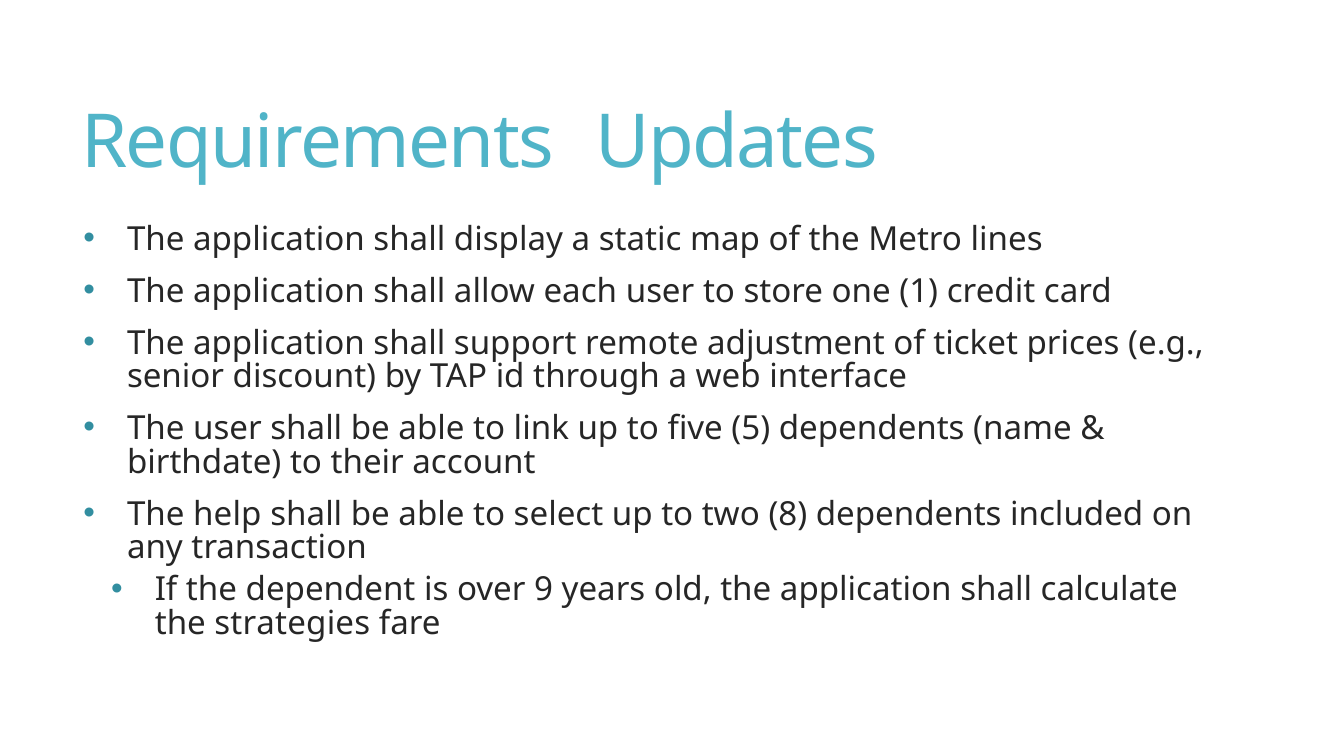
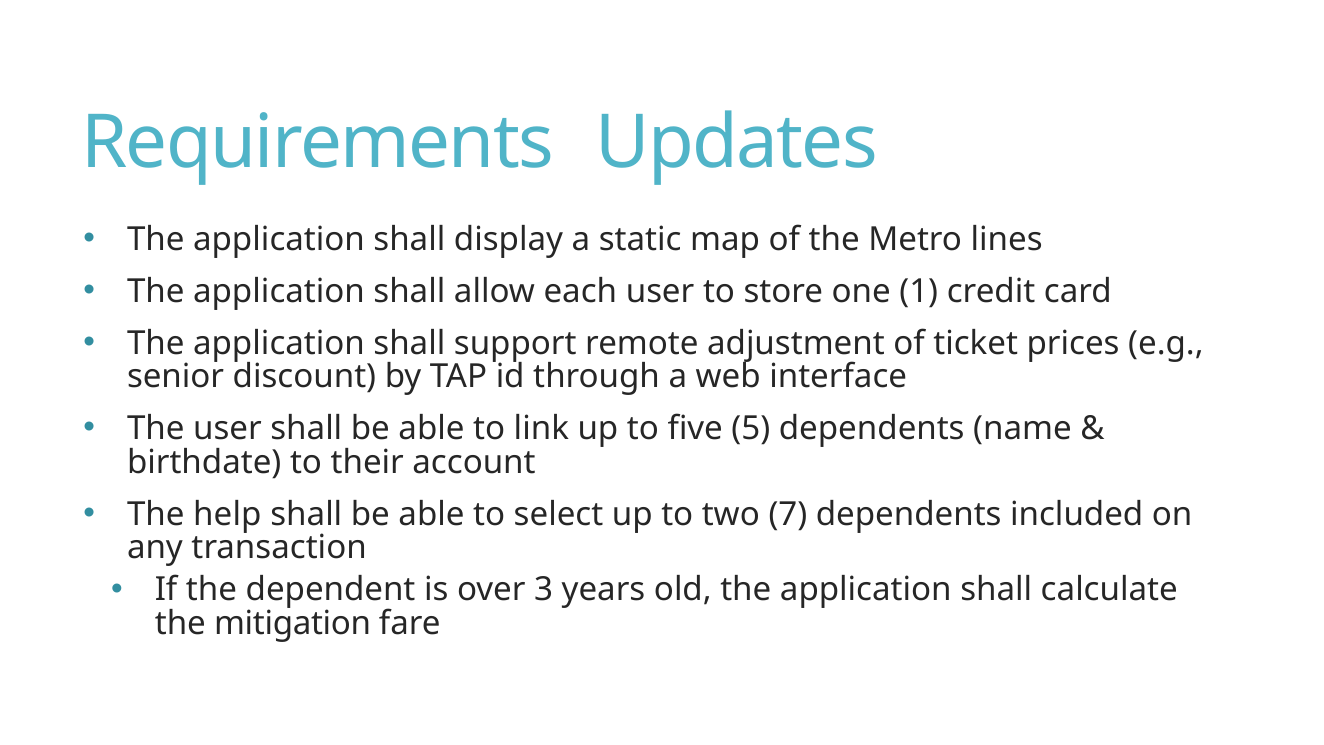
8: 8 -> 7 (788, 514)
9: 9 -> 3 (544, 590)
strategies: strategies -> mitigation (293, 624)
